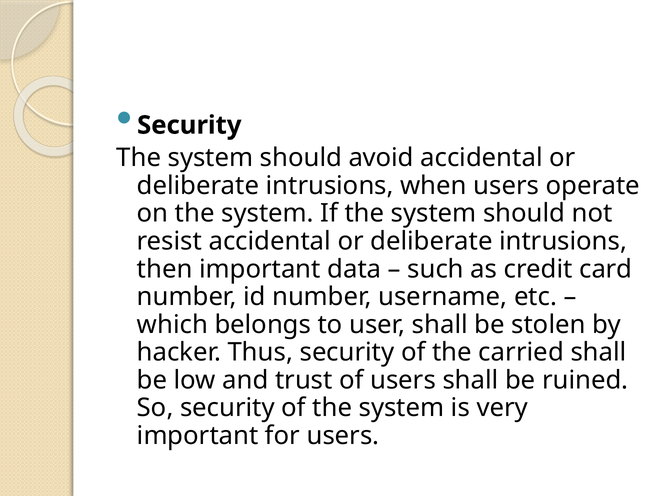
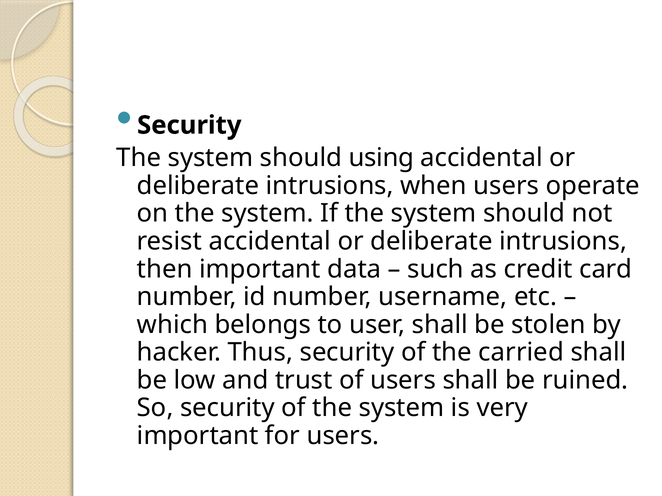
avoid: avoid -> using (381, 158)
